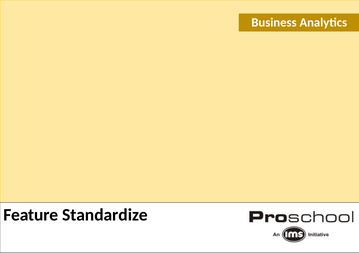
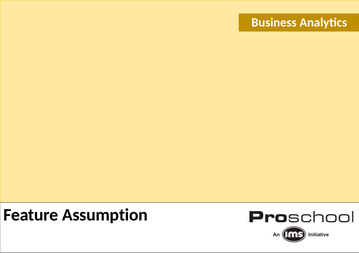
Standardize: Standardize -> Assumption (105, 215)
